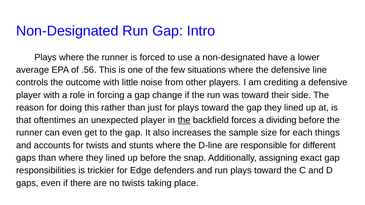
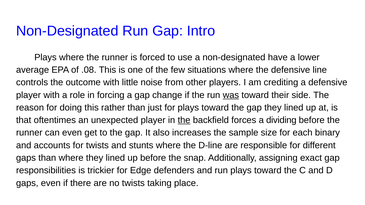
.56: .56 -> .08 (89, 70)
was underline: none -> present (231, 95)
things: things -> binary (327, 133)
